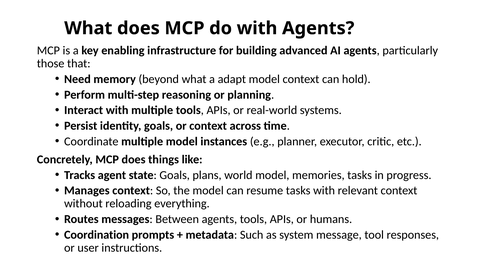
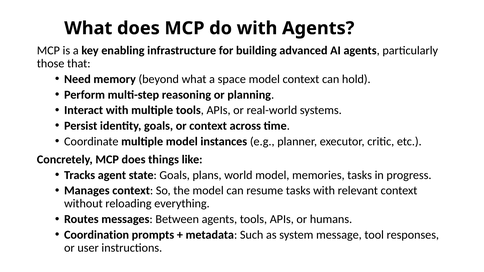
adapt: adapt -> space (232, 79)
